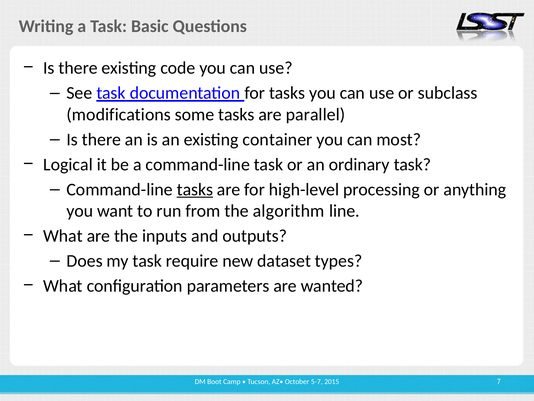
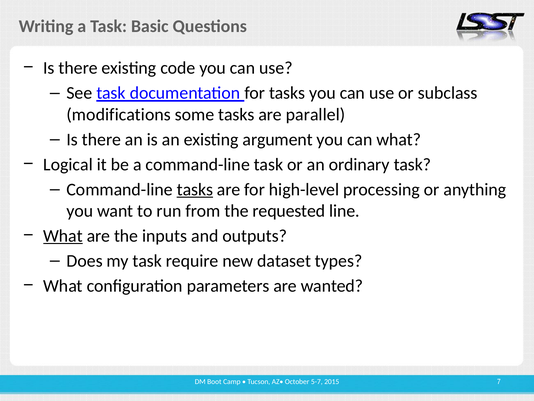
container: container -> argument (278, 140)
can most: most -> what (399, 140)
algorithm: algorithm -> requested (289, 211)
What underline: none -> present (63, 236)
